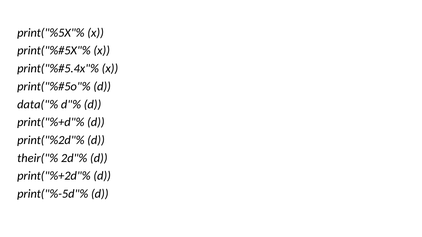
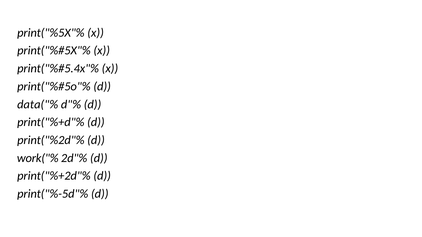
their("%: their("% -> work("% (38, 158)
